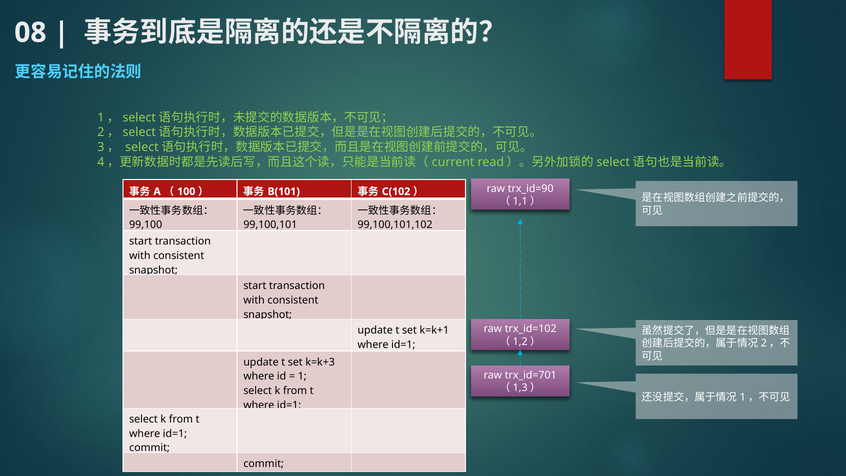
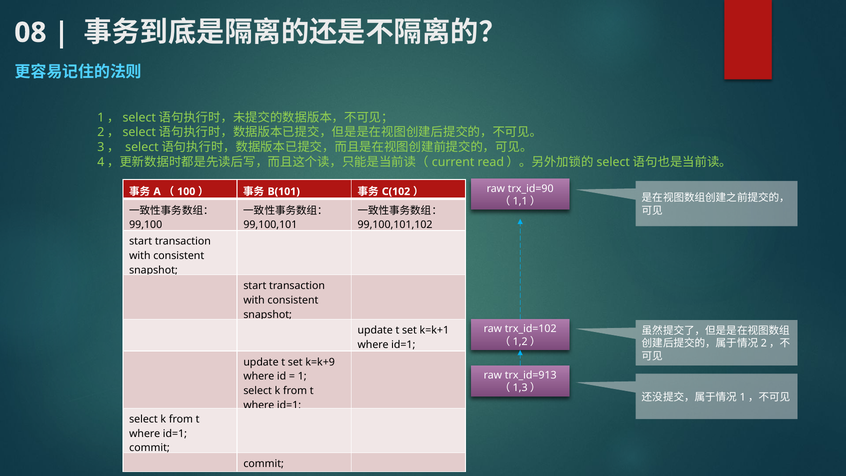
k=k+3: k=k+3 -> k=k+9 (320, 362)
trx_id=701: trx_id=701 -> trx_id=913 (531, 375)
